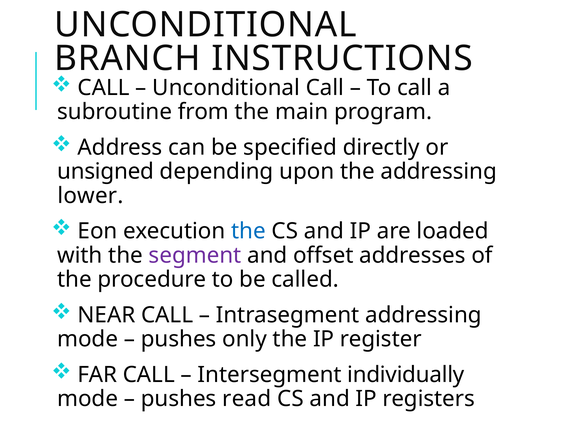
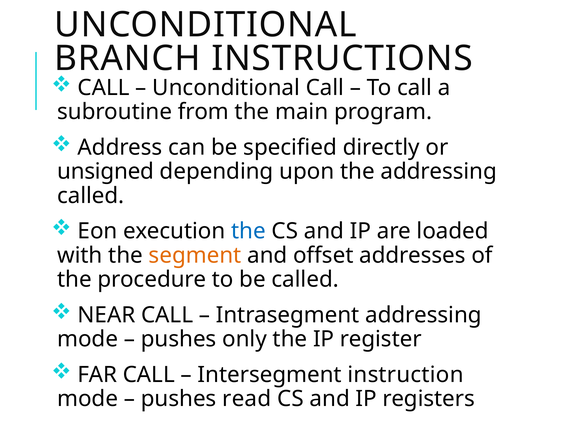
lower: lower -> called (91, 196)
segment colour: purple -> orange (195, 255)
individually: individually -> instruction (406, 374)
